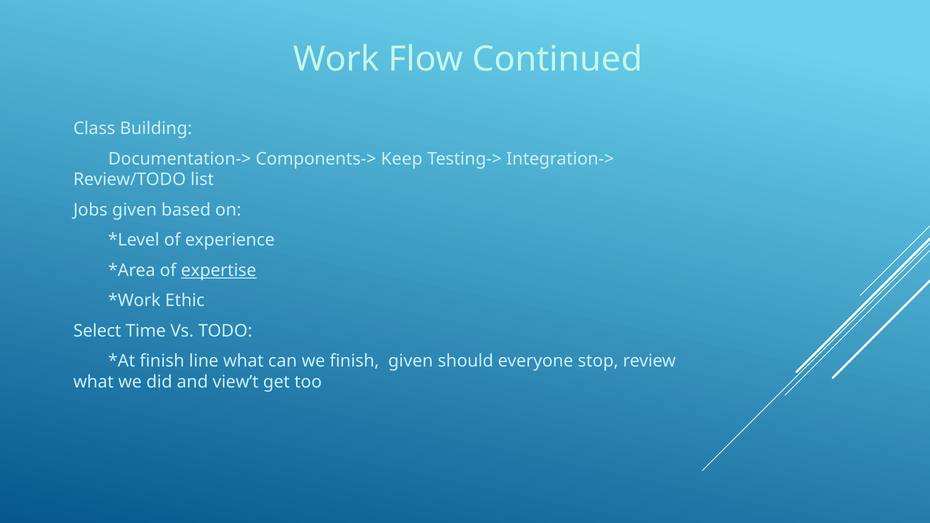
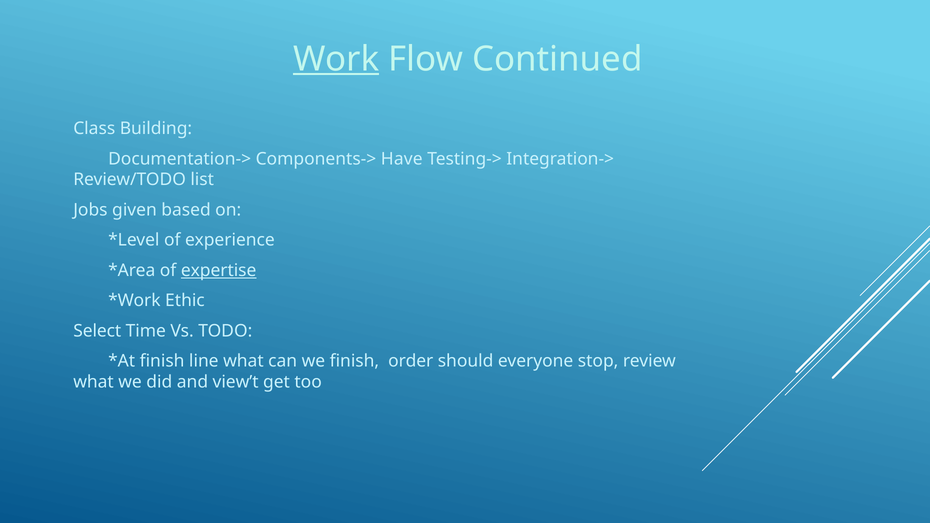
Work underline: none -> present (336, 59)
Keep: Keep -> Have (402, 159)
finish given: given -> order (411, 361)
